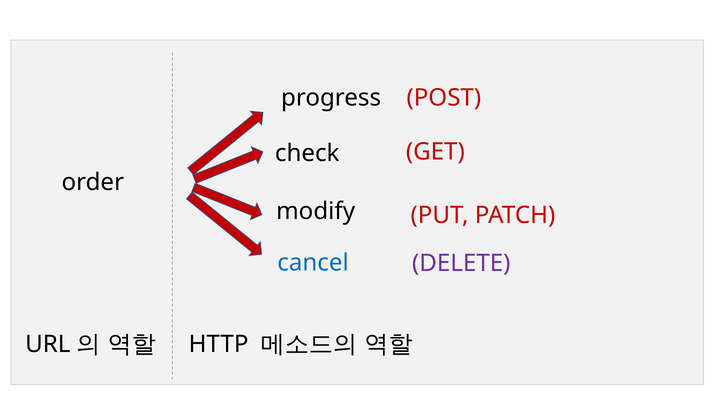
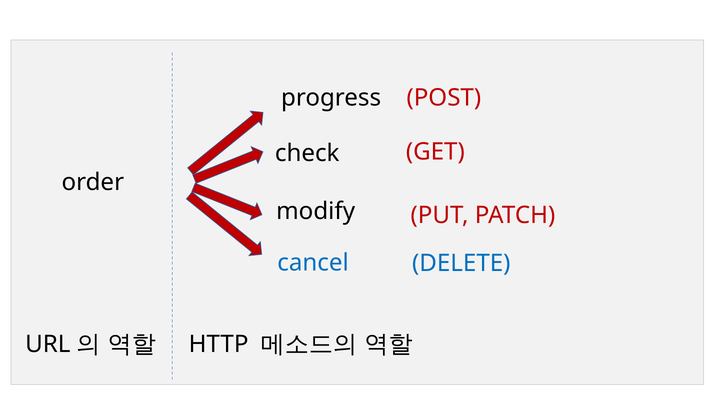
DELETE colour: purple -> blue (461, 264)
